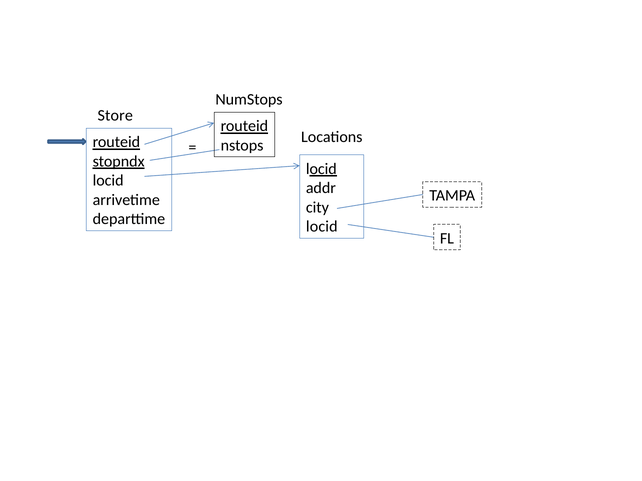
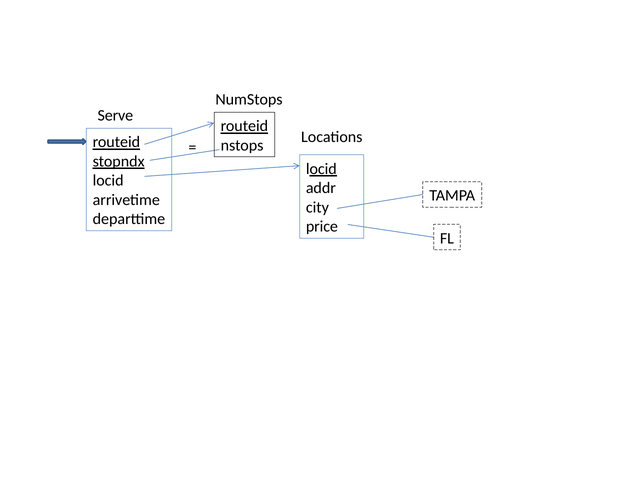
Store: Store -> Serve (115, 116)
locid: locid -> price (322, 227)
